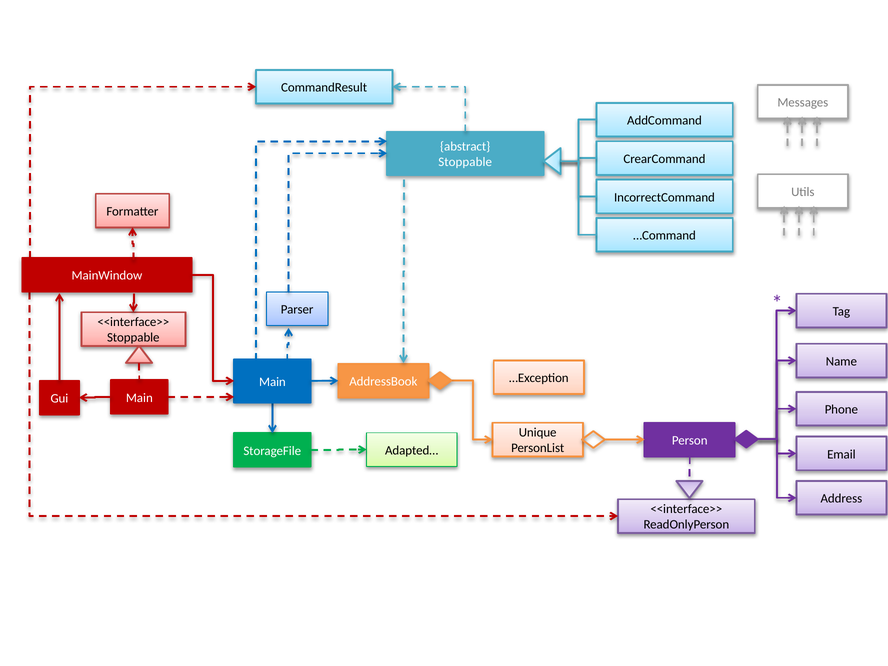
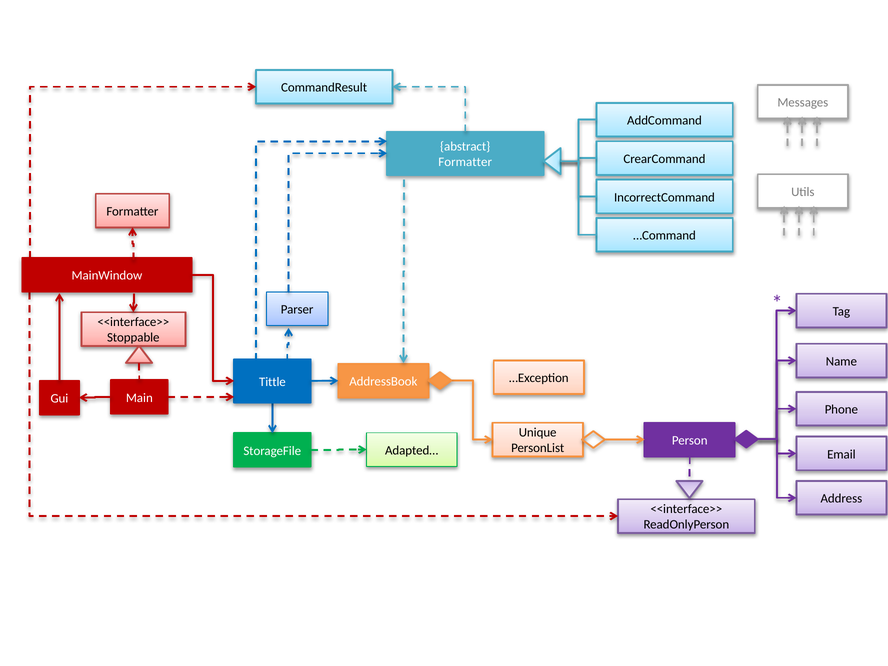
Stoppable: Stoppable -> Formatter (465, 162)
Main: Main -> Tittle (272, 382)
